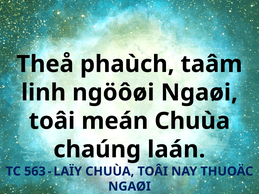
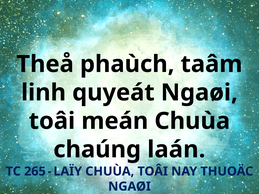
ngöôøi: ngöôøi -> quyeát (113, 93)
563: 563 -> 265 (35, 172)
